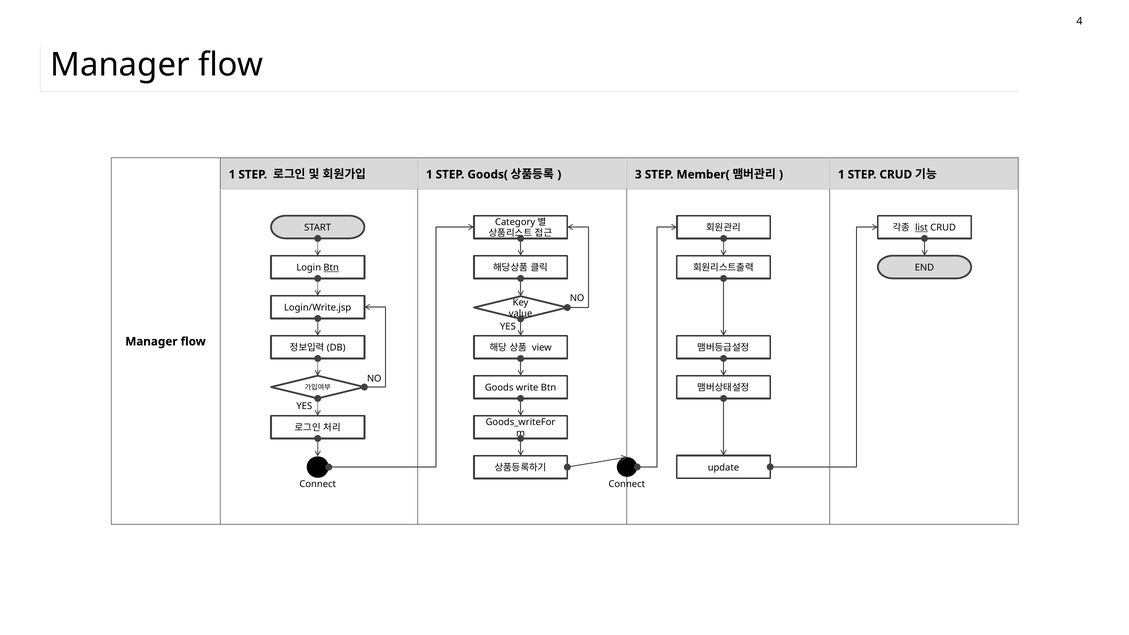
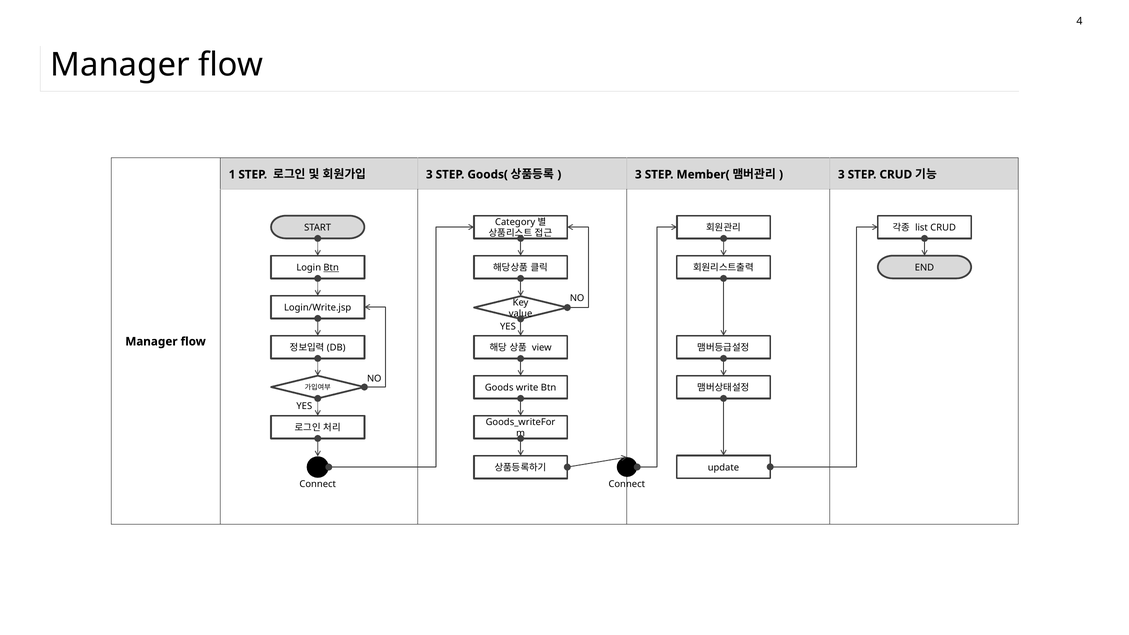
1: 1 -> 3 (429, 175)
1: 1 -> 3 (841, 175)
list underline: present -> none (921, 228)
